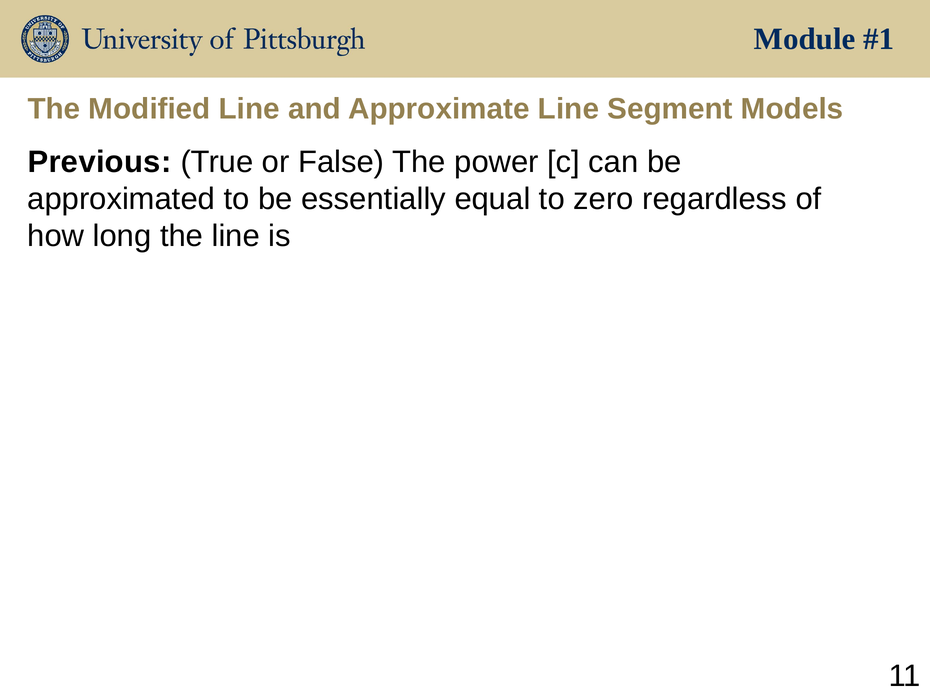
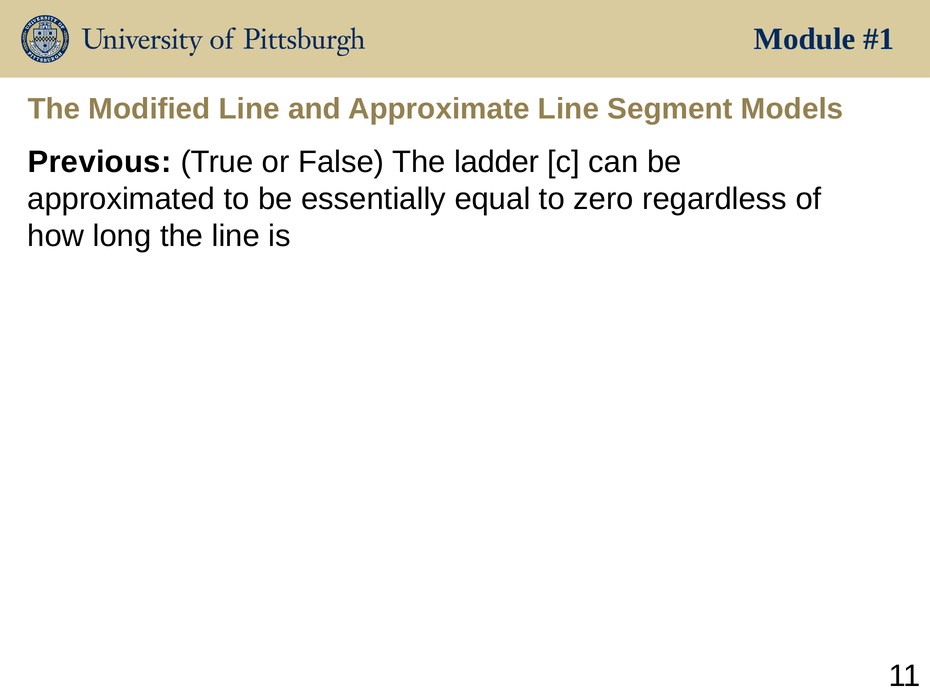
power: power -> ladder (497, 162)
